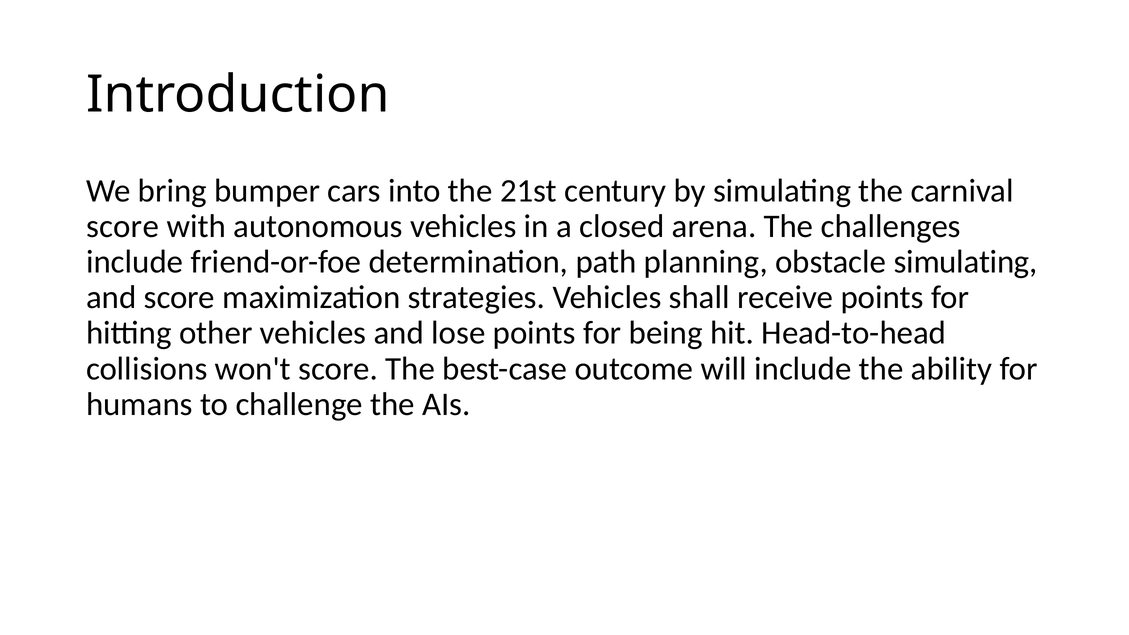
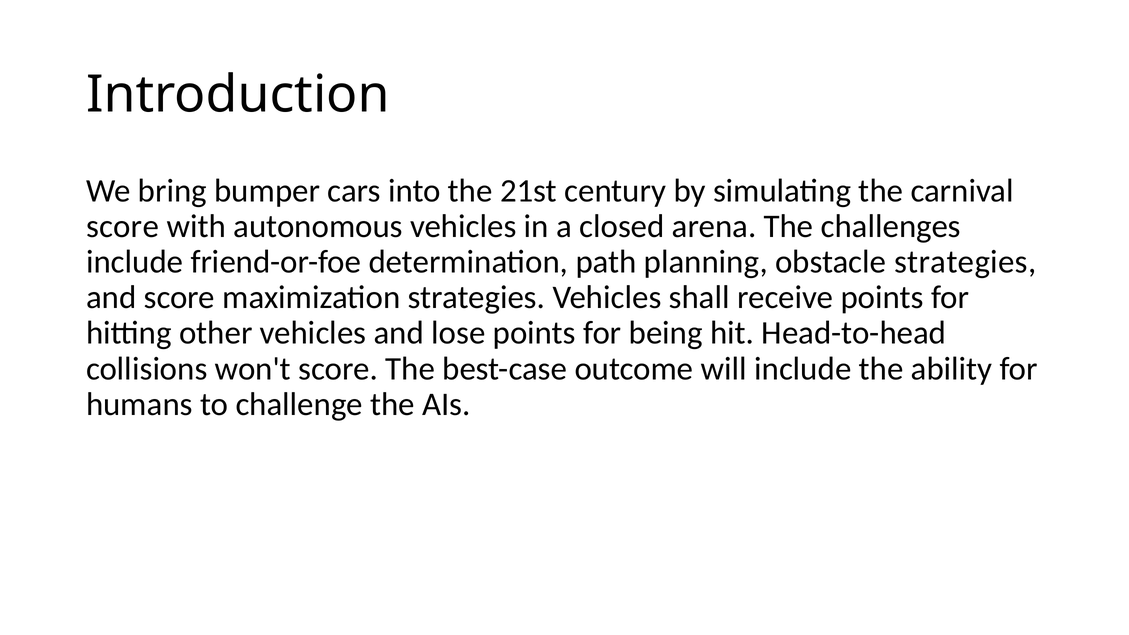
obstacle simulating: simulating -> strategies (965, 262)
